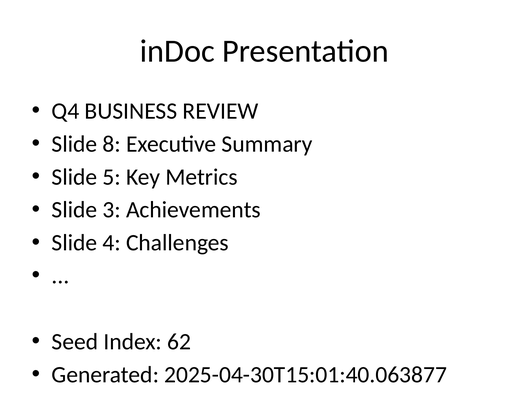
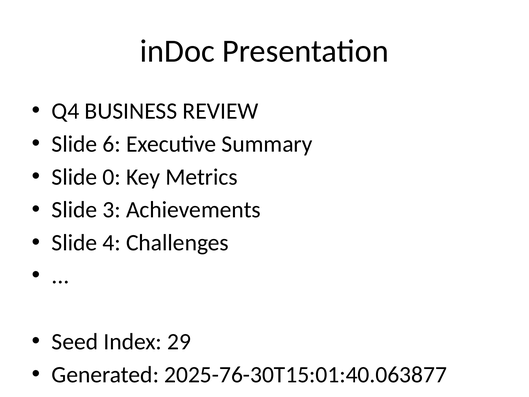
8: 8 -> 6 (112, 144)
5: 5 -> 0 (112, 177)
62: 62 -> 29 (179, 341)
2025-04-30T15:01:40.063877: 2025-04-30T15:01:40.063877 -> 2025-76-30T15:01:40.063877 (306, 374)
